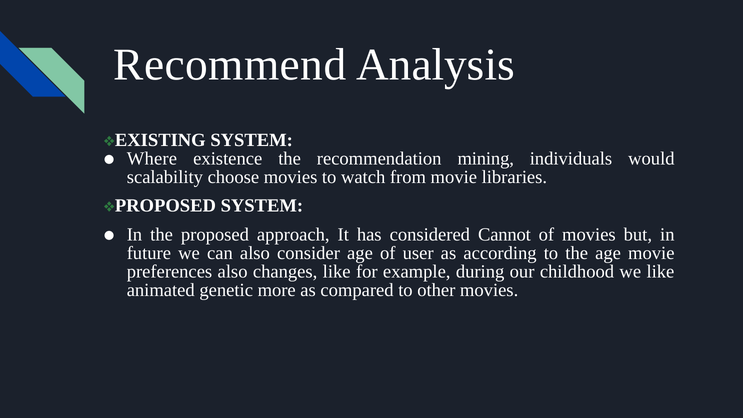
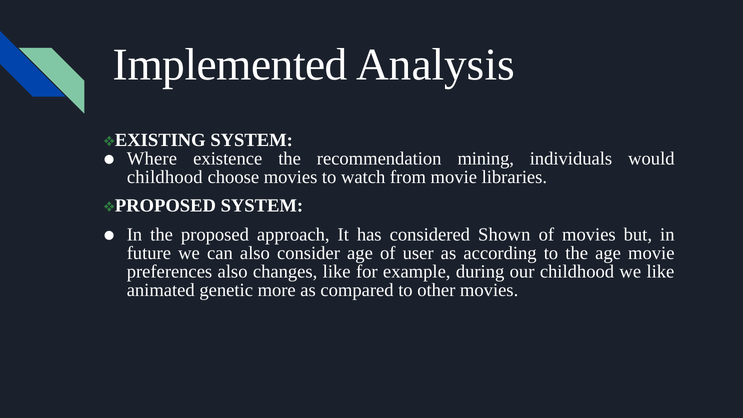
Recommend: Recommend -> Implemented (230, 65)
scalability: scalability -> childhood (165, 177)
Cannot: Cannot -> Shown (504, 235)
